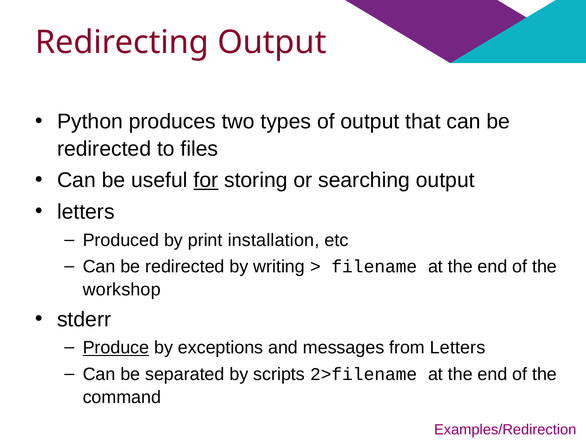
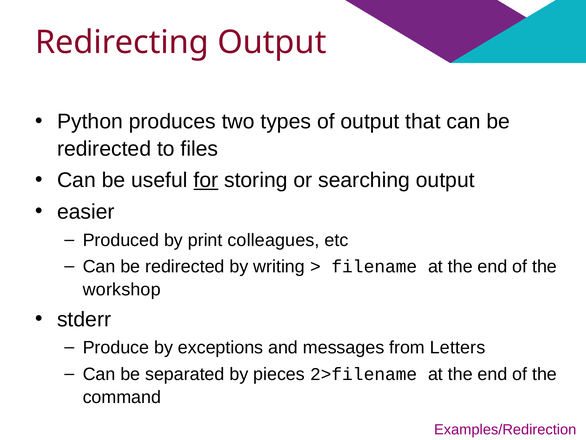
letters: letters -> easier (86, 212)
installation: installation -> colleagues (274, 240)
Produce underline: present -> none (116, 347)
scripts: scripts -> pieces (279, 374)
